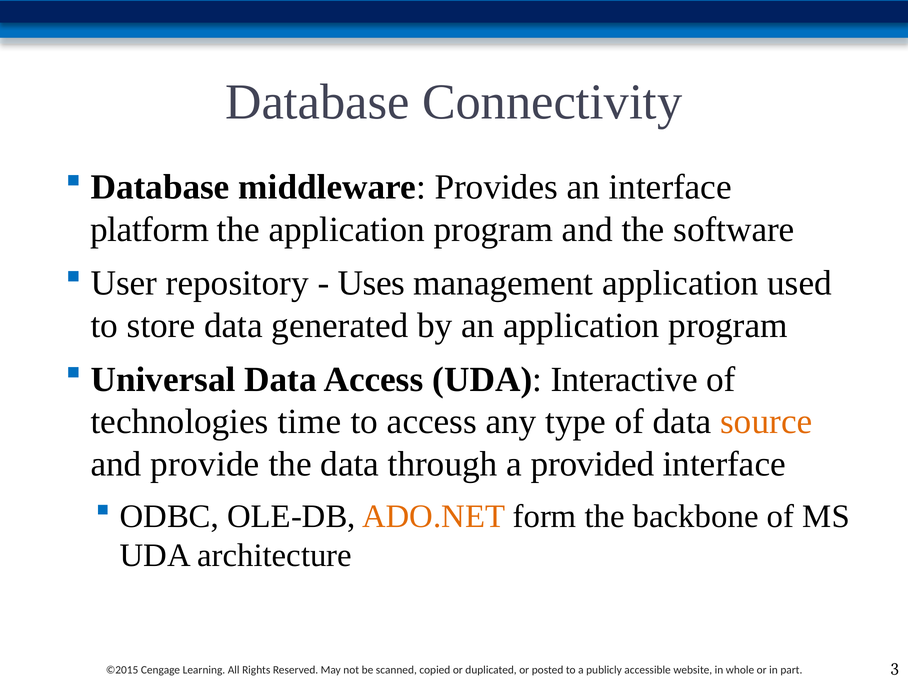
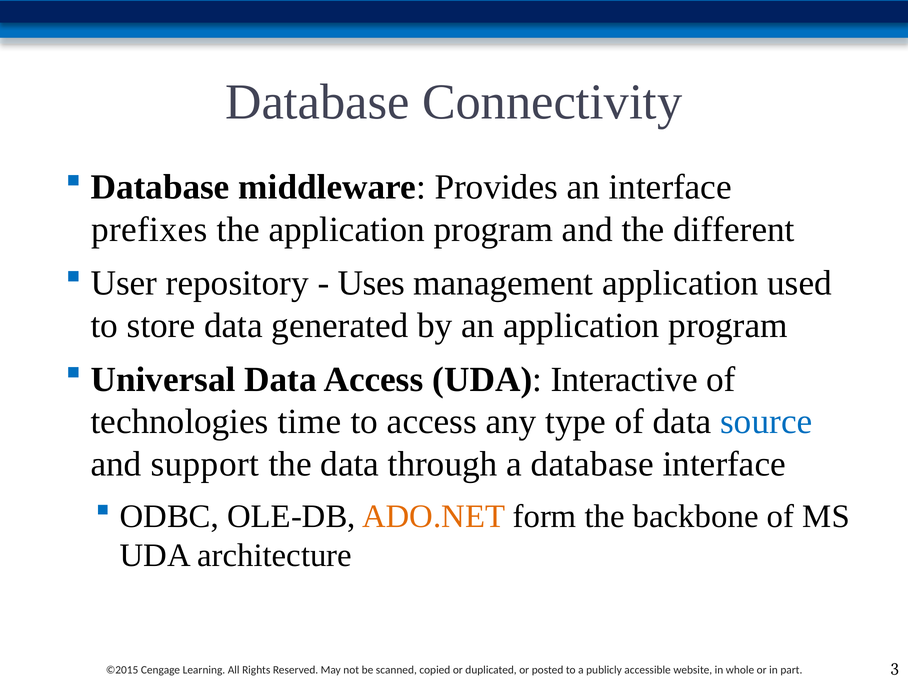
platform: platform -> prefixes (149, 230)
software: software -> different (734, 230)
source colour: orange -> blue (766, 422)
provide: provide -> support (205, 464)
a provided: provided -> database (592, 464)
